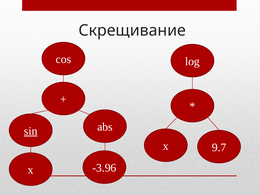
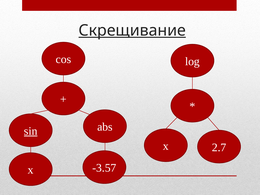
Скрещивание underline: none -> present (132, 30)
9.7: 9.7 -> 2.7 (219, 147)
-3.96: -3.96 -> -3.57 (104, 168)
